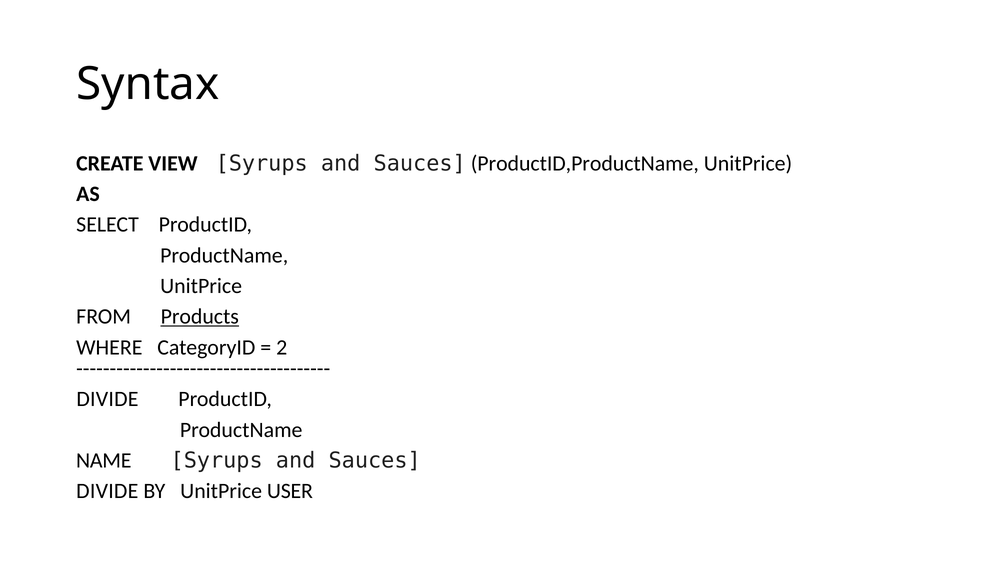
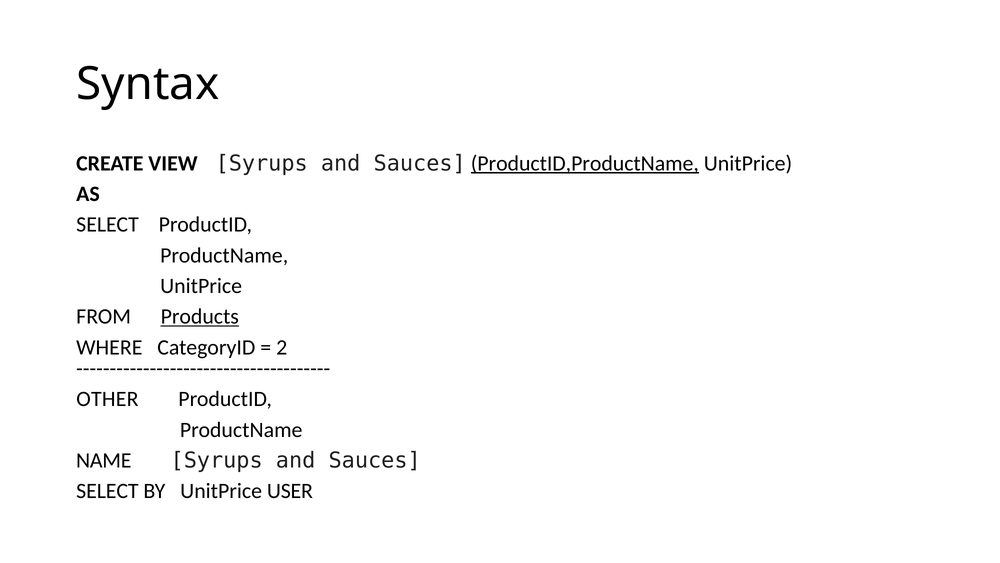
ProductID,ProductName underline: none -> present (585, 163)
DIVIDE: DIVIDE -> OTHER (107, 399)
DIVIDE: DIVIDE -> SELECT (107, 491)
